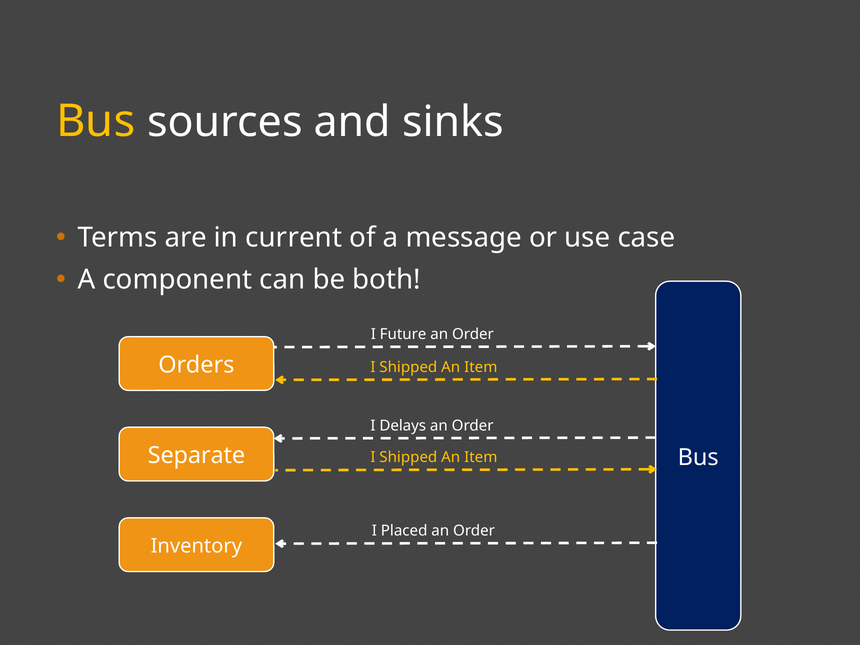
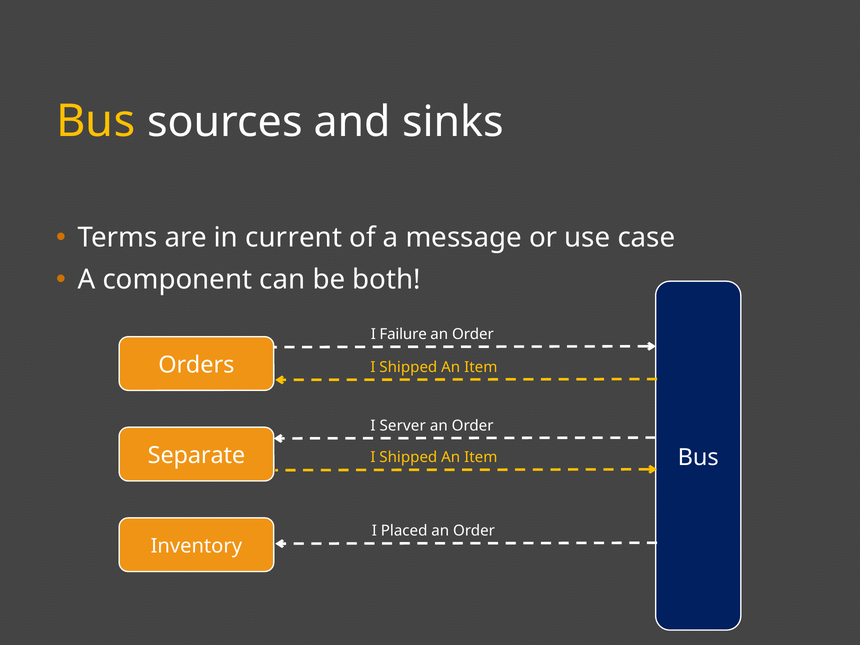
Future: Future -> Failure (403, 334)
Delays: Delays -> Server (403, 426)
